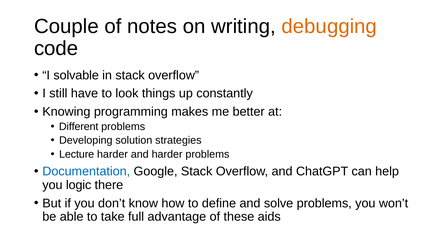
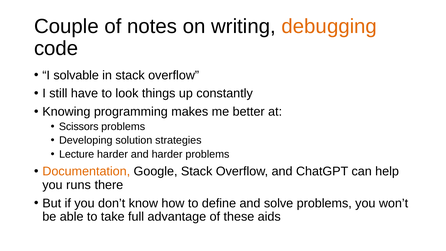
Different: Different -> Scissors (79, 126)
Documentation colour: blue -> orange (86, 171)
logic: logic -> runs (79, 185)
